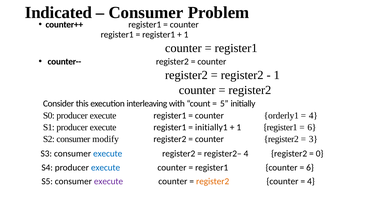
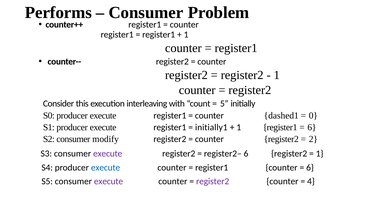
Indicated: Indicated -> Performs (58, 13)
orderly1: orderly1 -> dashed1 (281, 116)
4: 4 -> 0 (313, 116)
3: 3 -> 2 (313, 139)
execute colour: blue -> purple (108, 154)
register2– 4: 4 -> 6 (246, 154)
0: 0 -> 1 (320, 154)
register2 colour: orange -> purple (213, 181)
